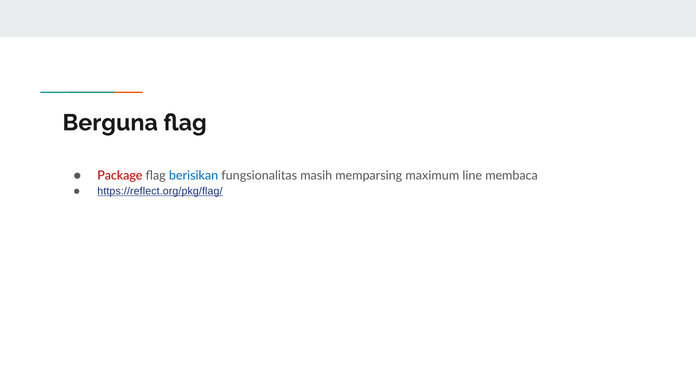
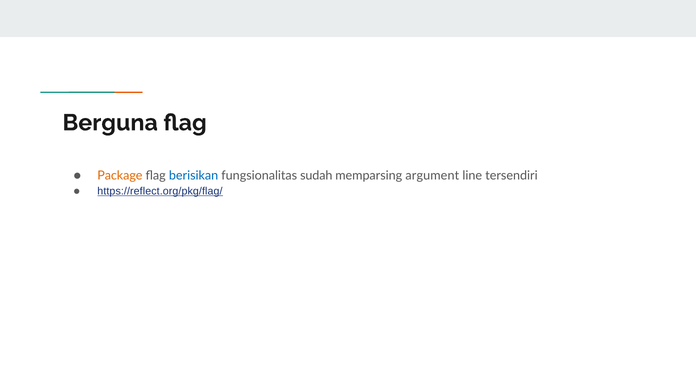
Package colour: red -> orange (120, 176)
masih: masih -> sudah (316, 176)
maximum: maximum -> argument (432, 176)
membaca: membaca -> tersendiri (511, 176)
